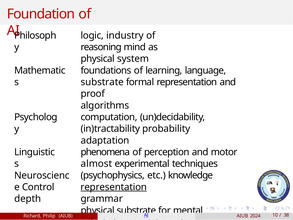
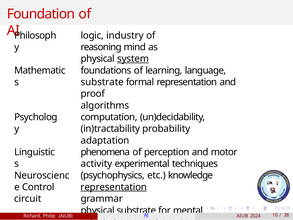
system underline: none -> present (133, 59)
almost: almost -> activity (96, 164)
depth: depth -> circuit (28, 199)
